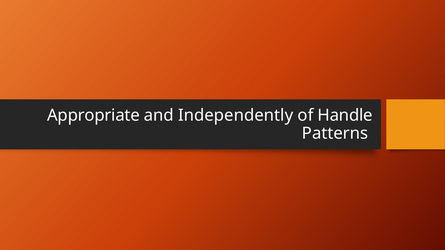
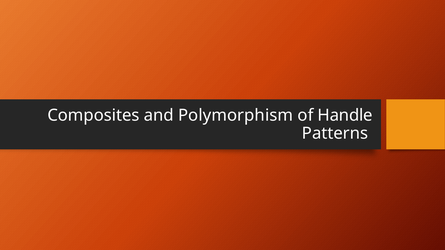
Appropriate: Appropriate -> Composites (93, 116)
Independently: Independently -> Polymorphism (236, 116)
